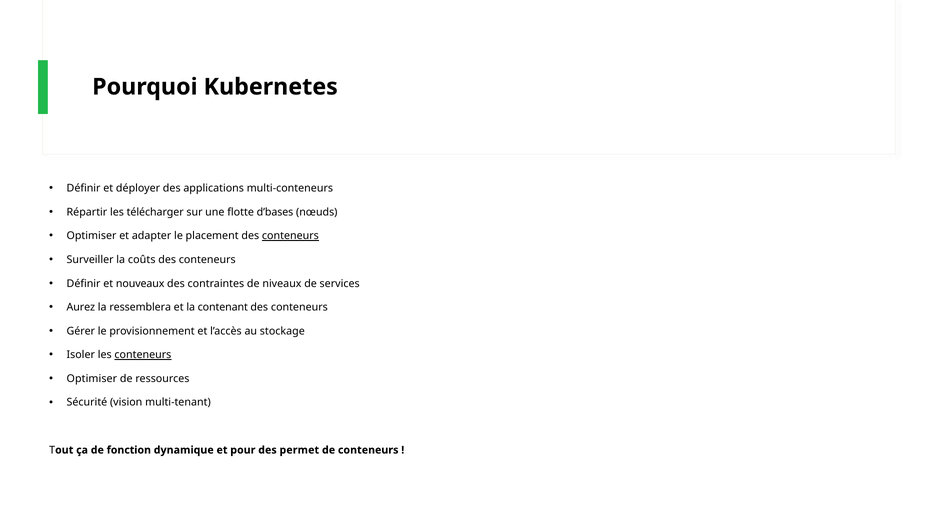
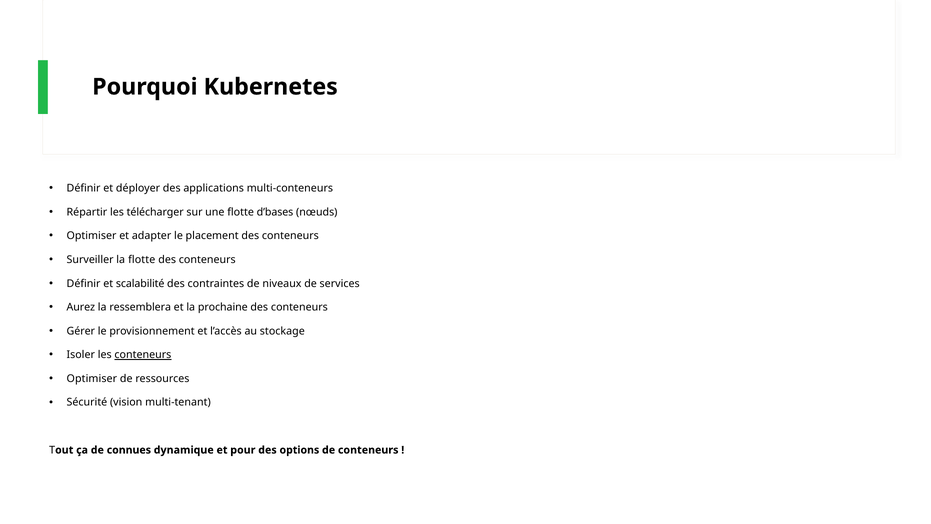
conteneurs underline: present -> none (290, 236)
la coûts: coûts -> flotte (142, 260)
nouveaux: nouveaux -> scalabilité (140, 283)
contenant: contenant -> prochaine (223, 307)
fonction: fonction -> connues (129, 450)
permet: permet -> options (299, 450)
